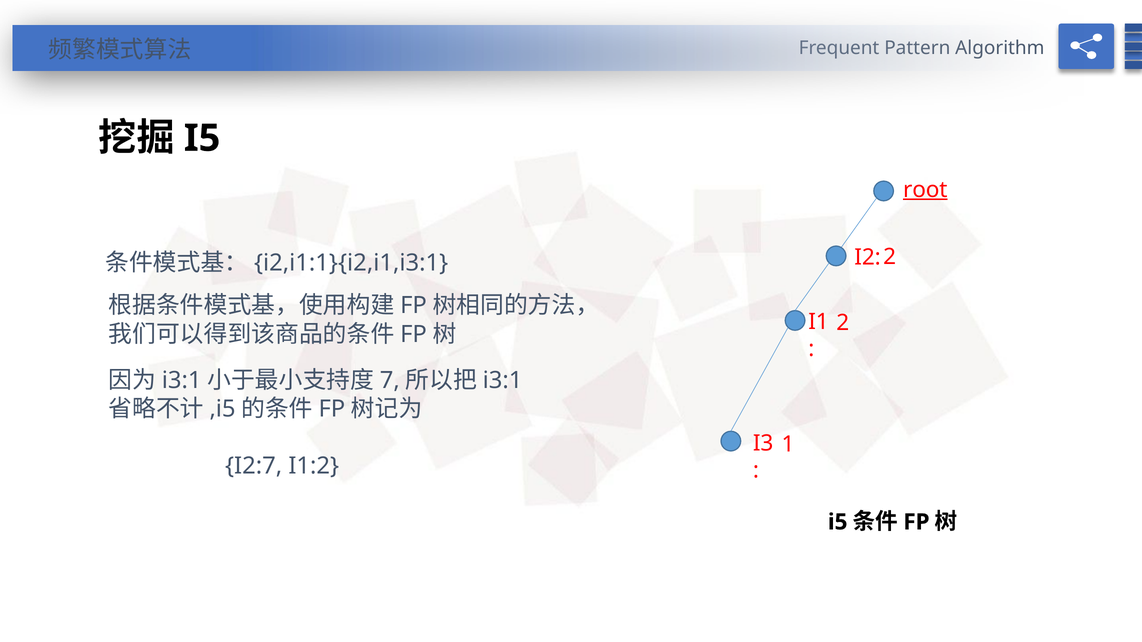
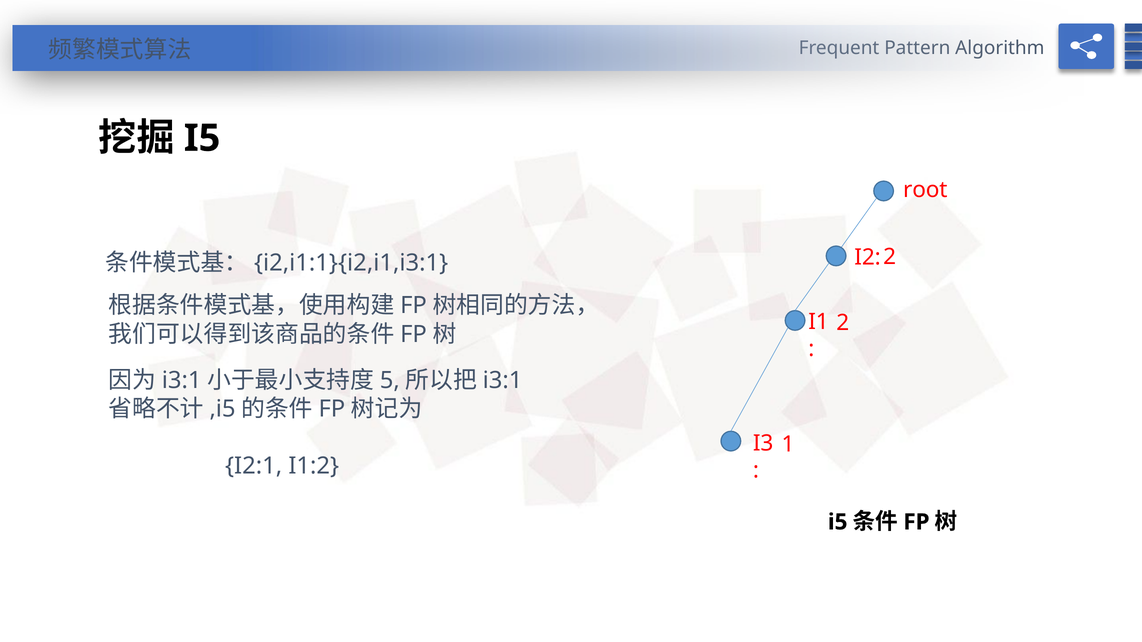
root underline: present -> none (925, 190)
7: 7 -> 5 (390, 380)
I2:7: I2:7 -> I2:1 (254, 466)
